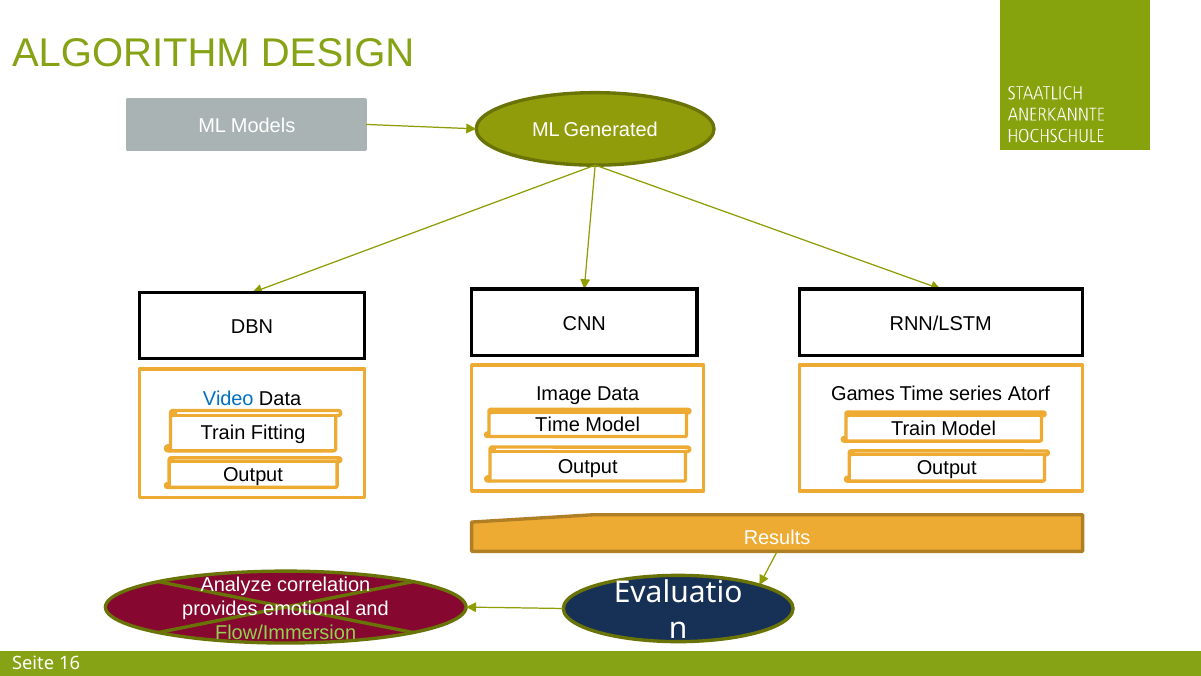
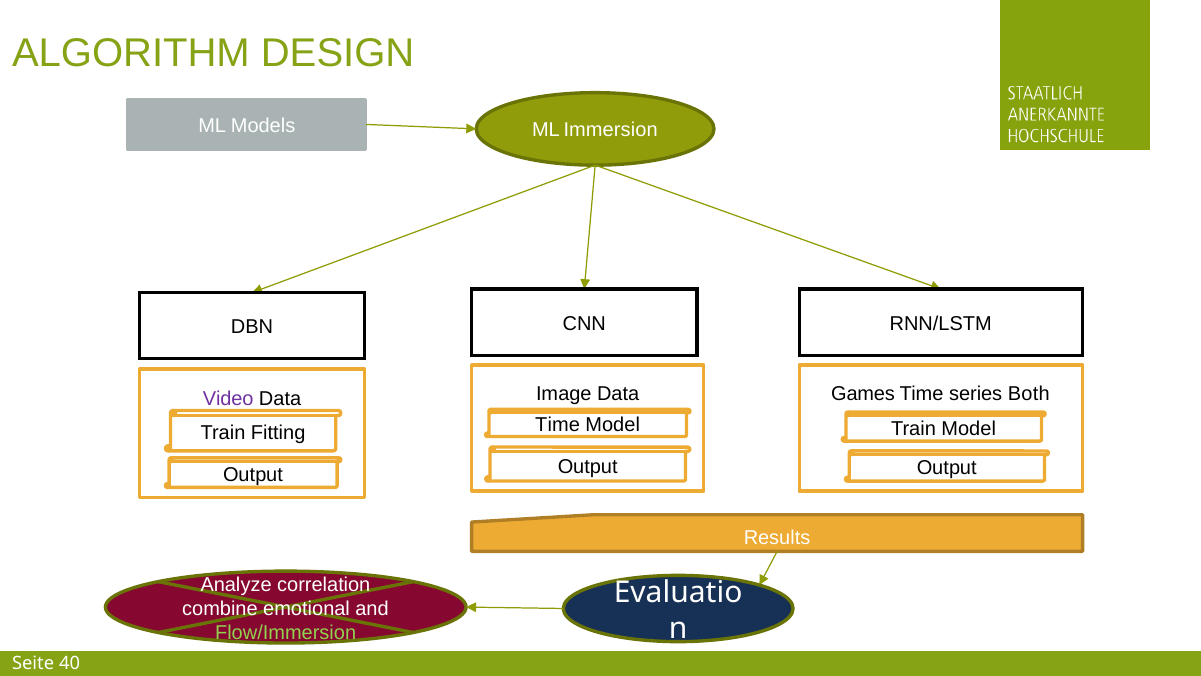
Generated: Generated -> Immersion (611, 130)
Atorf: Atorf -> Both (1029, 393)
Video colour: blue -> purple (228, 398)
provides: provides -> combine (220, 608)
16: 16 -> 40 (70, 663)
